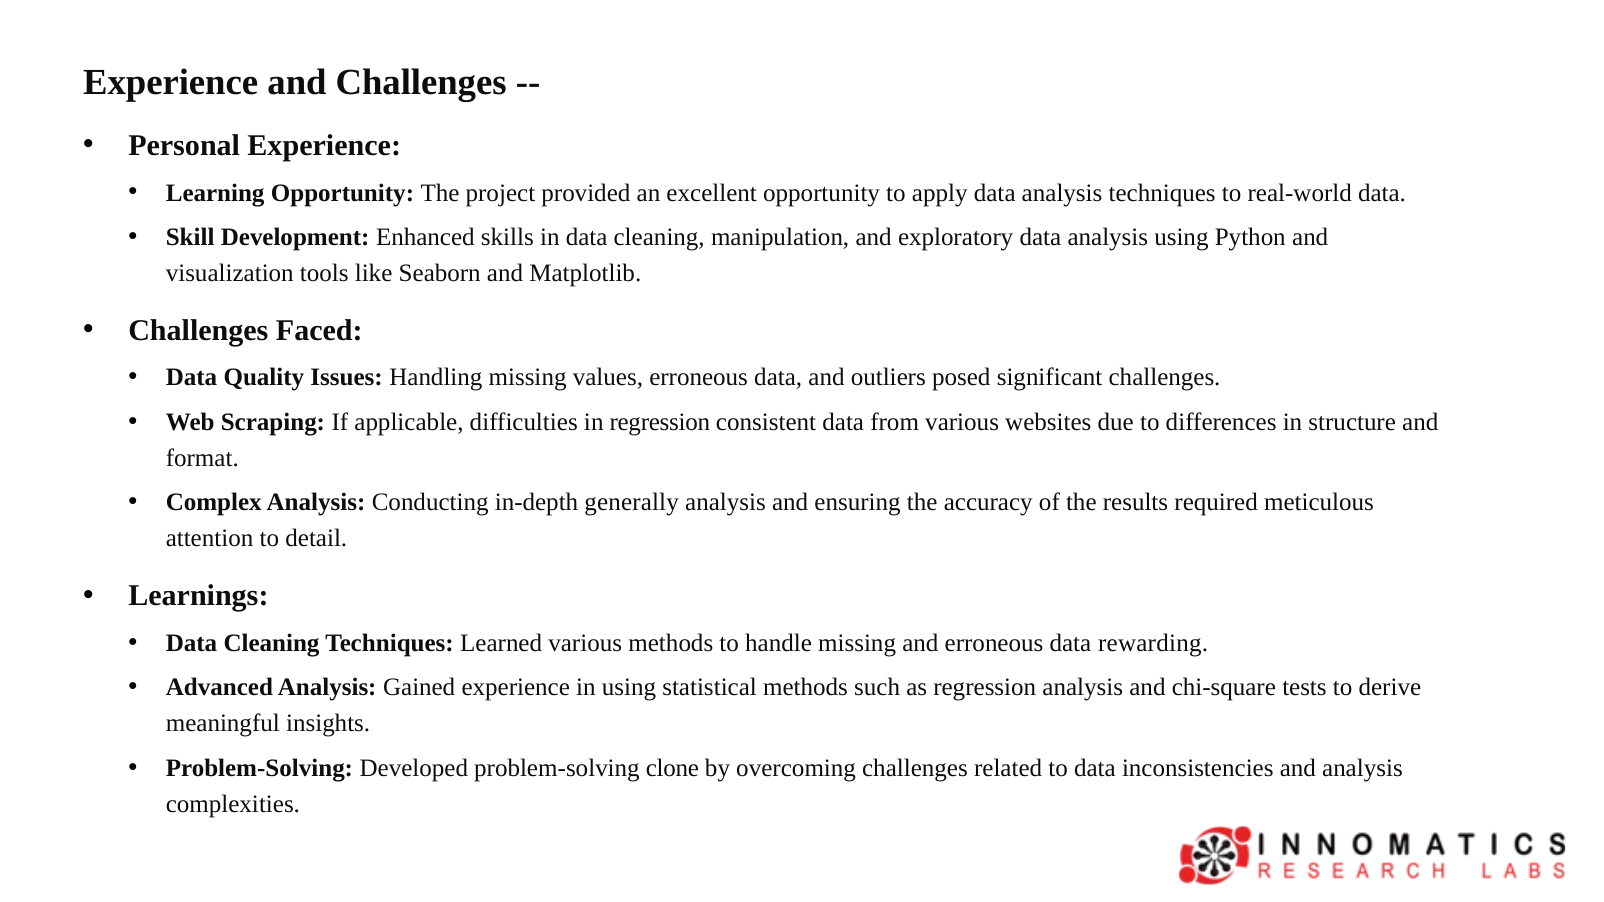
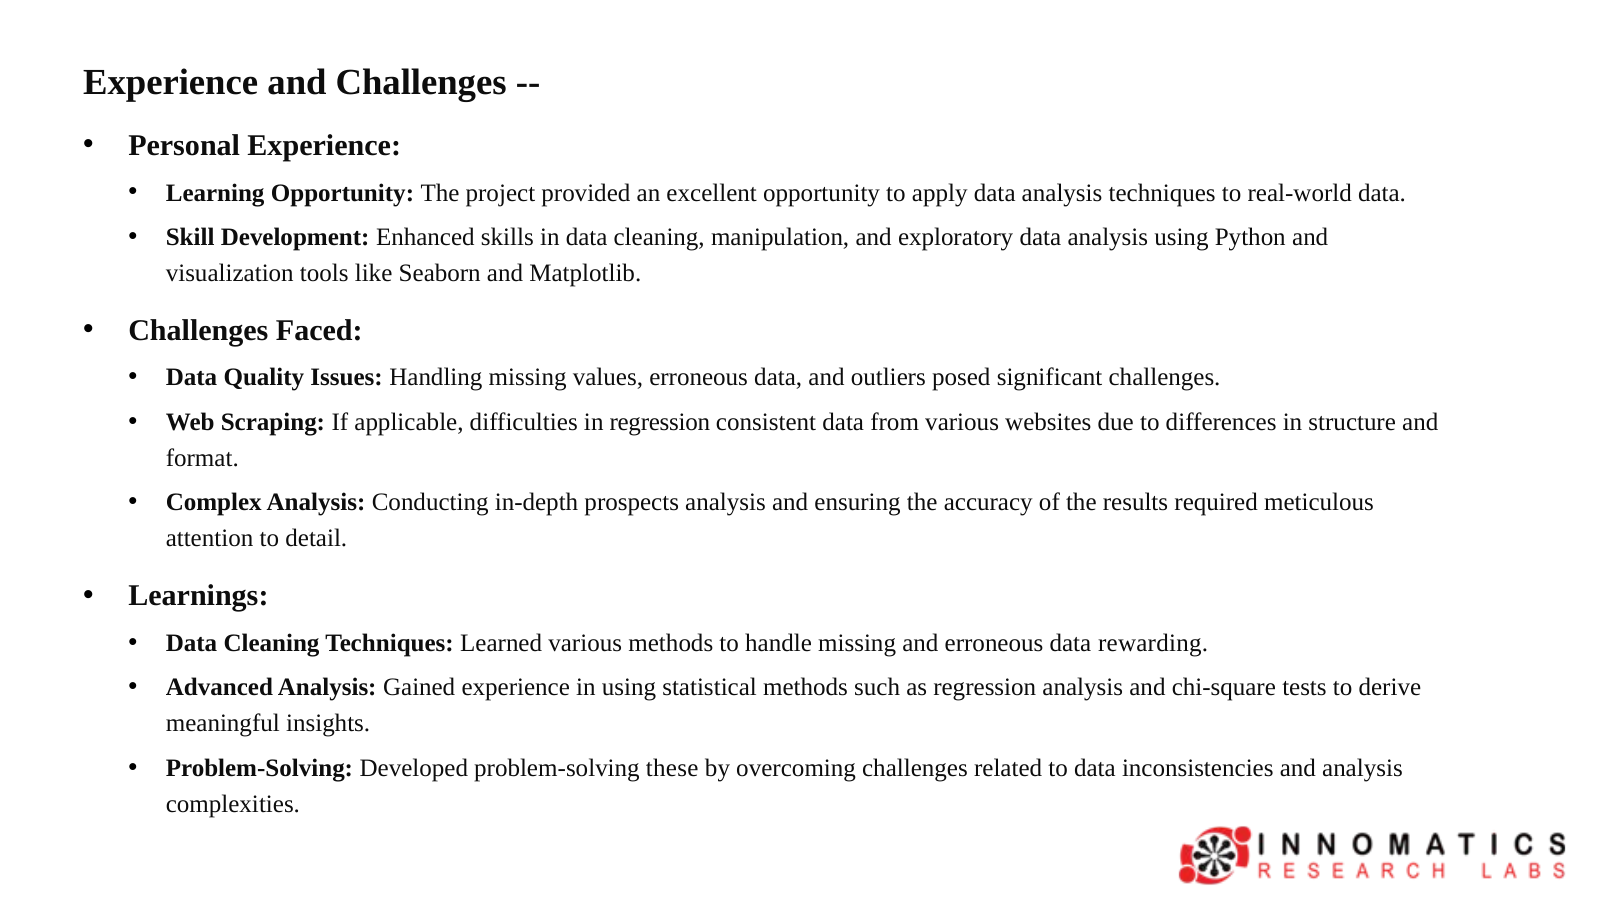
generally: generally -> prospects (632, 503)
clone: clone -> these (672, 768)
